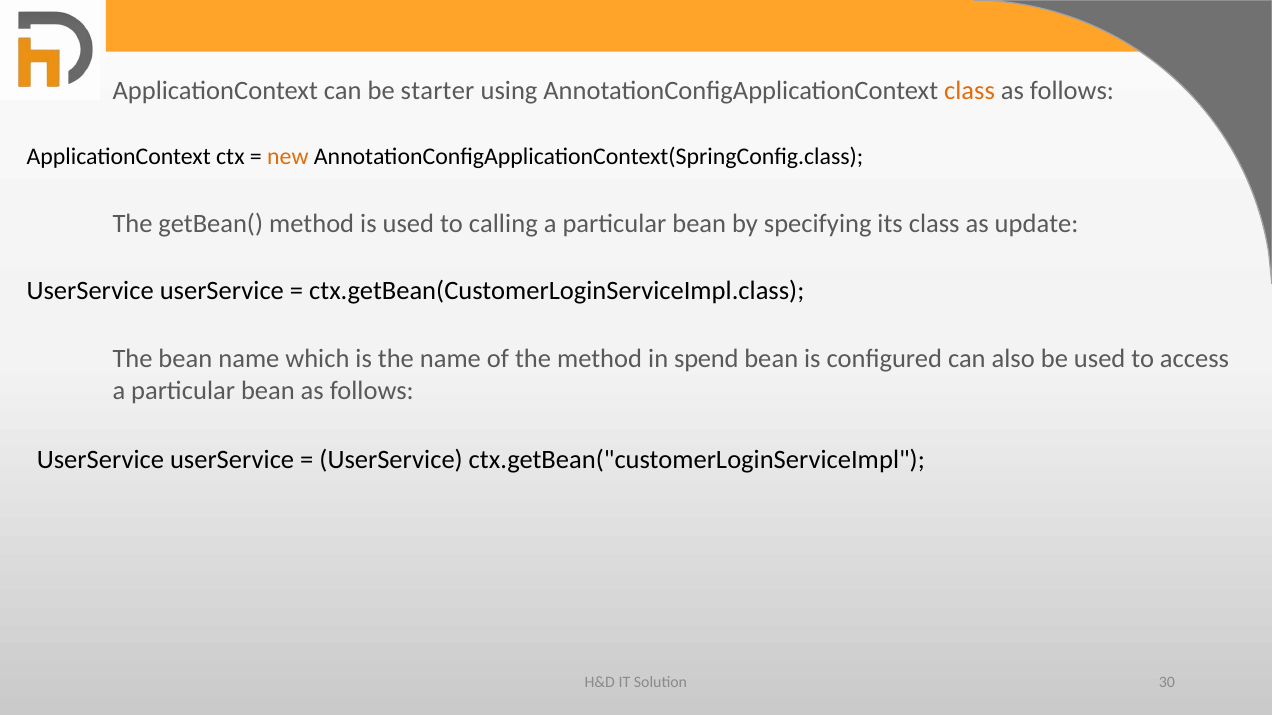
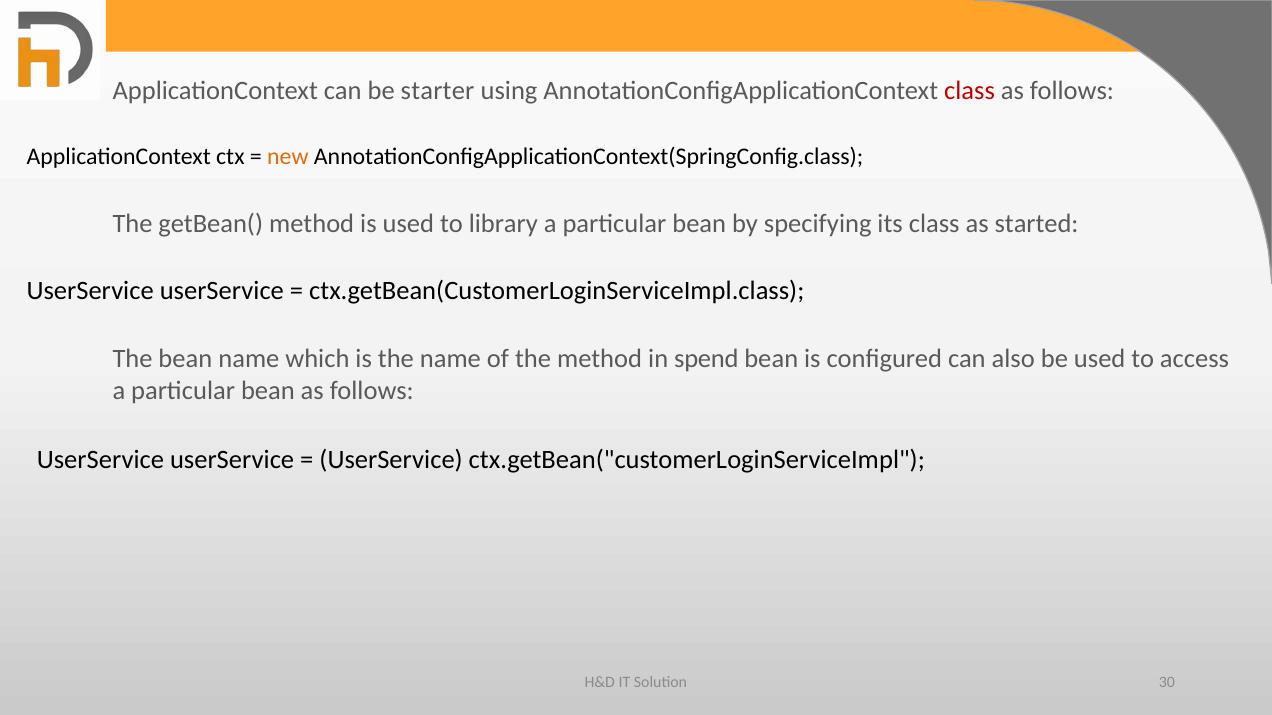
class colour: orange -> red (970, 91)
calling: calling -> library (503, 224)
update: update -> started (1037, 224)
